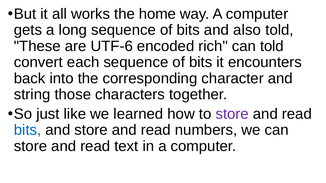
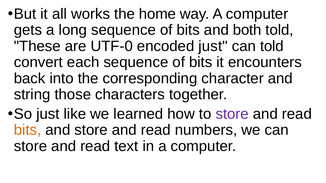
also: also -> both (247, 30)
UTF-6: UTF-6 -> UTF-0 (112, 46)
encoded rich: rich -> just (213, 46)
bits colour: blue -> orange (28, 130)
